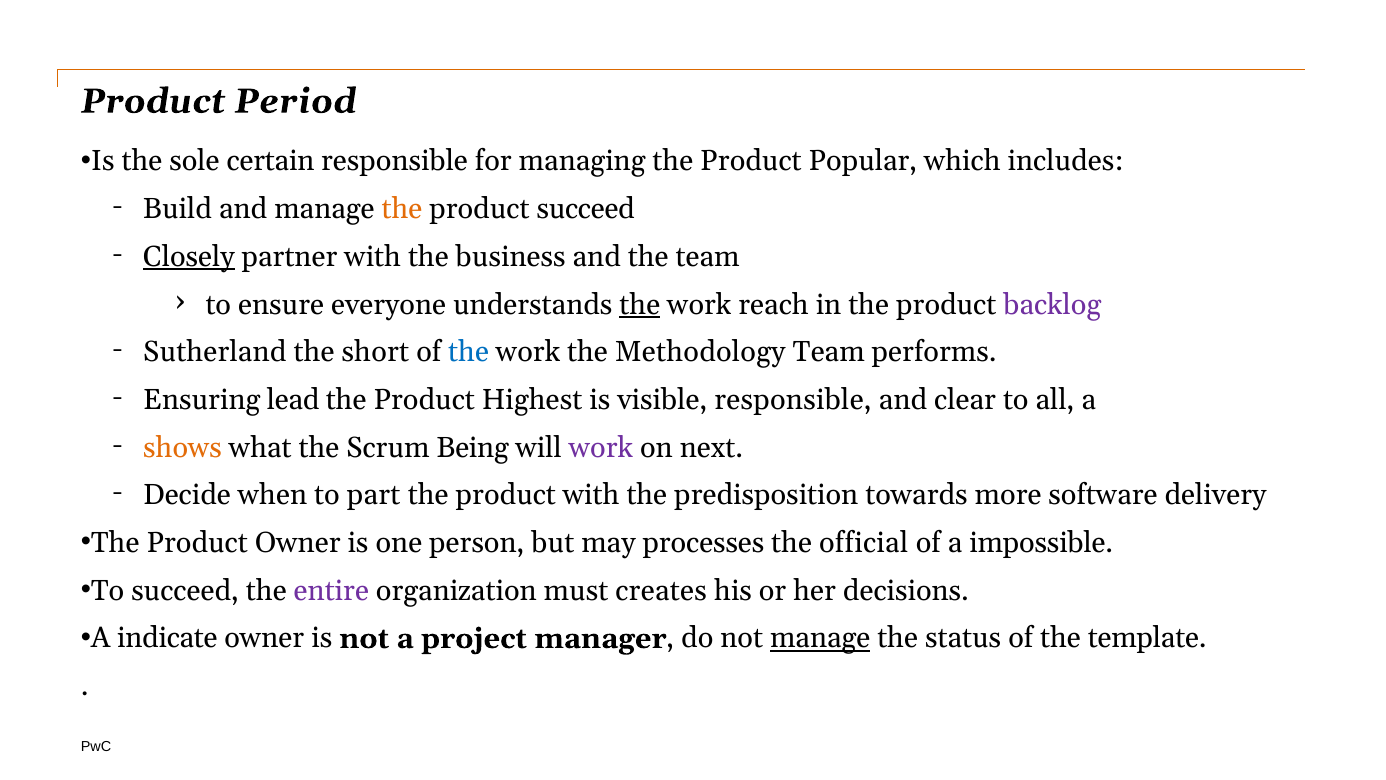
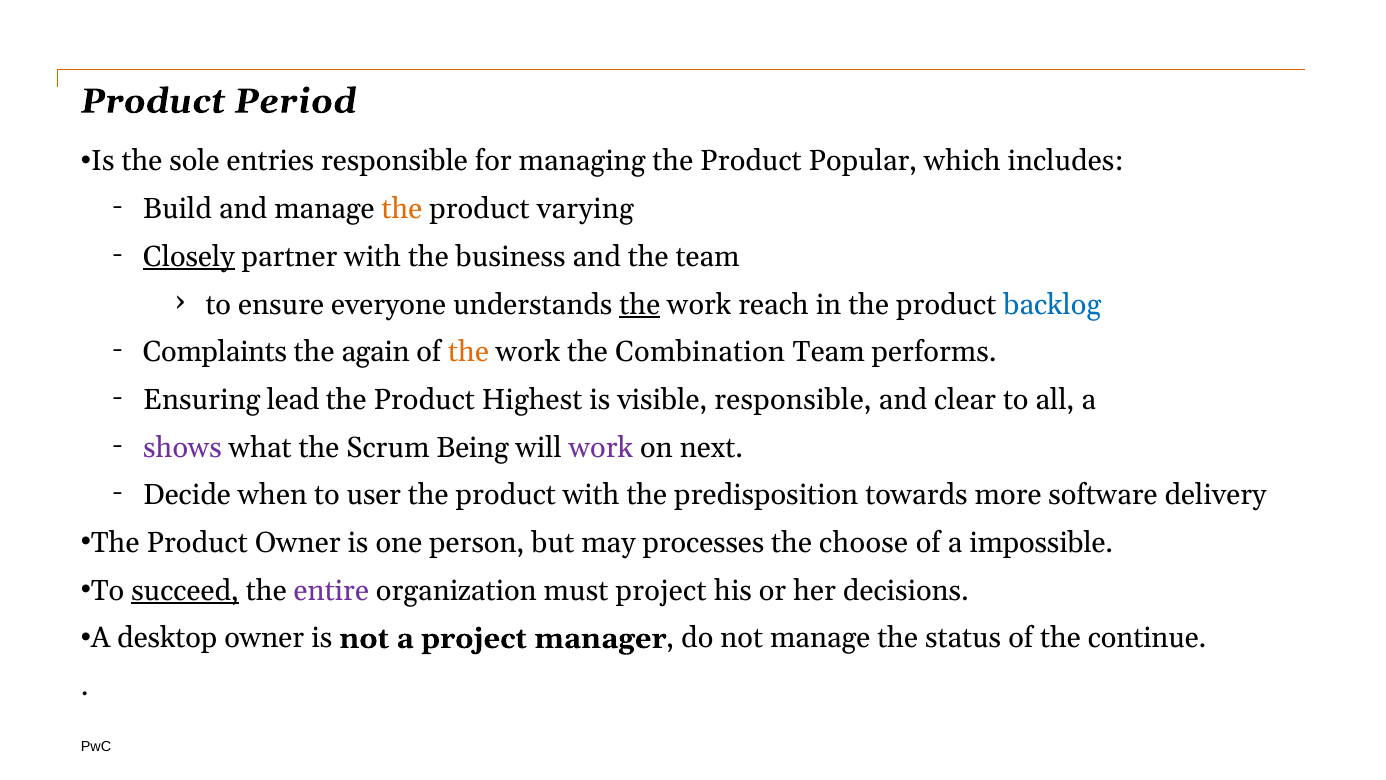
certain: certain -> entries (270, 161)
product succeed: succeed -> varying (585, 209)
backlog colour: purple -> blue (1052, 304)
Sutherland: Sutherland -> Complaints (215, 352)
short: short -> again (376, 352)
the colour: blue -> orange (469, 352)
Methodology: Methodology -> Combination (700, 352)
shows colour: orange -> purple (183, 447)
part: part -> user (374, 495)
official: official -> choose (864, 543)
succeed underline: none -> present (185, 590)
must creates: creates -> project (661, 590)
indicate: indicate -> desktop (167, 638)
manage underline: present -> none (820, 638)
template: template -> continue (1147, 638)
